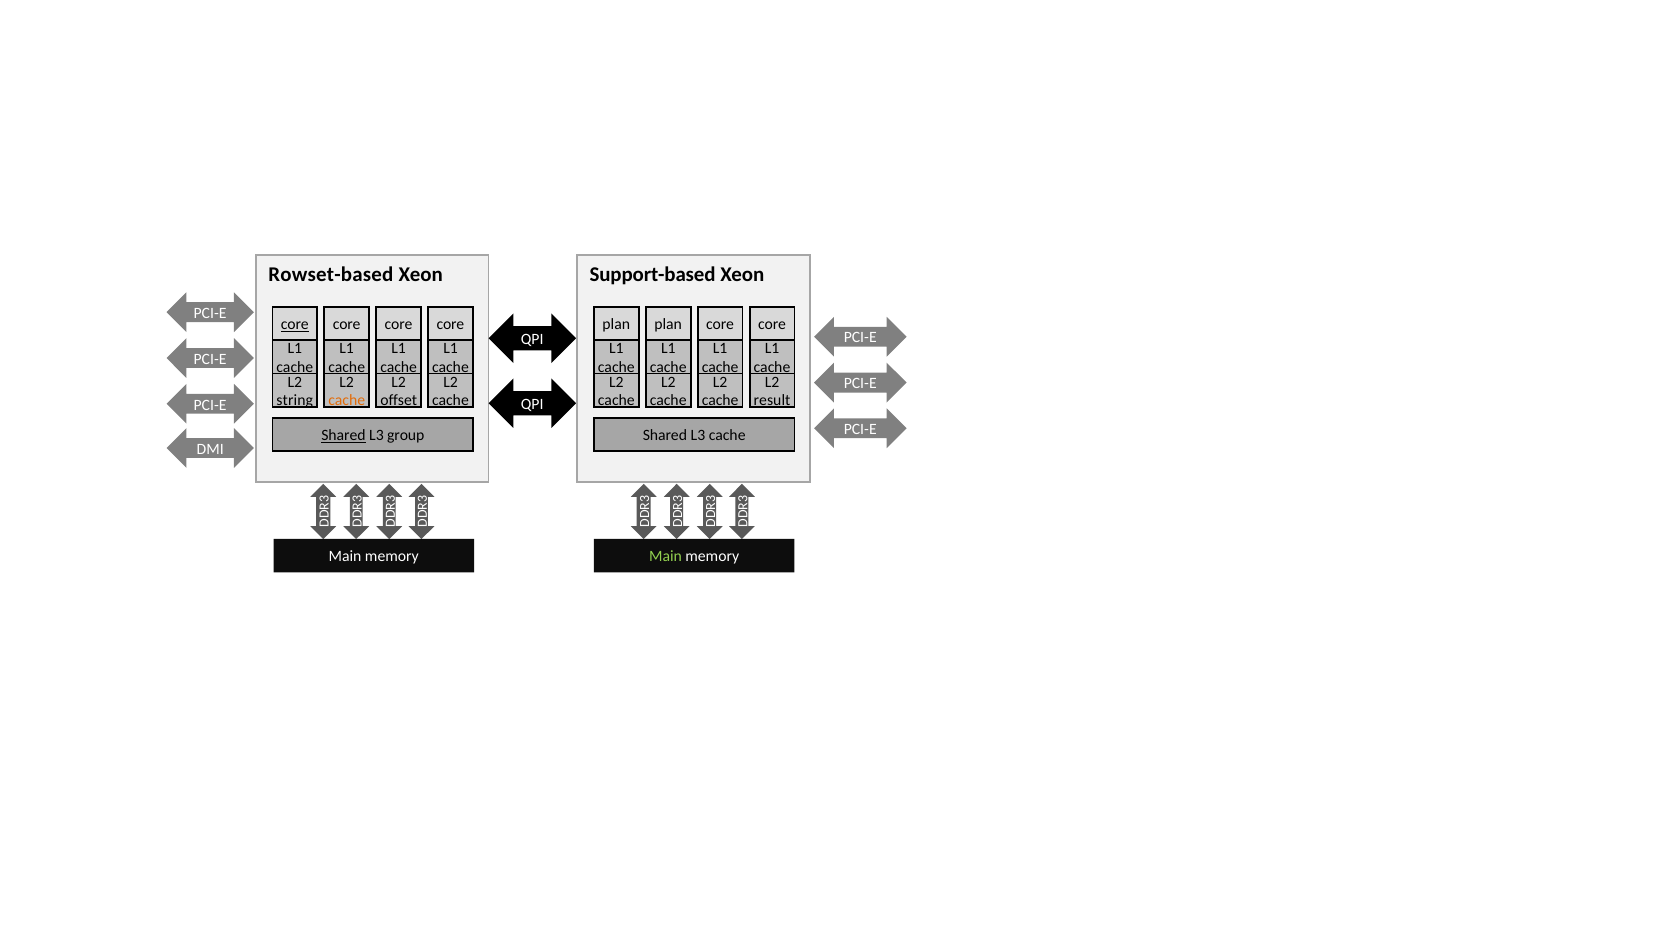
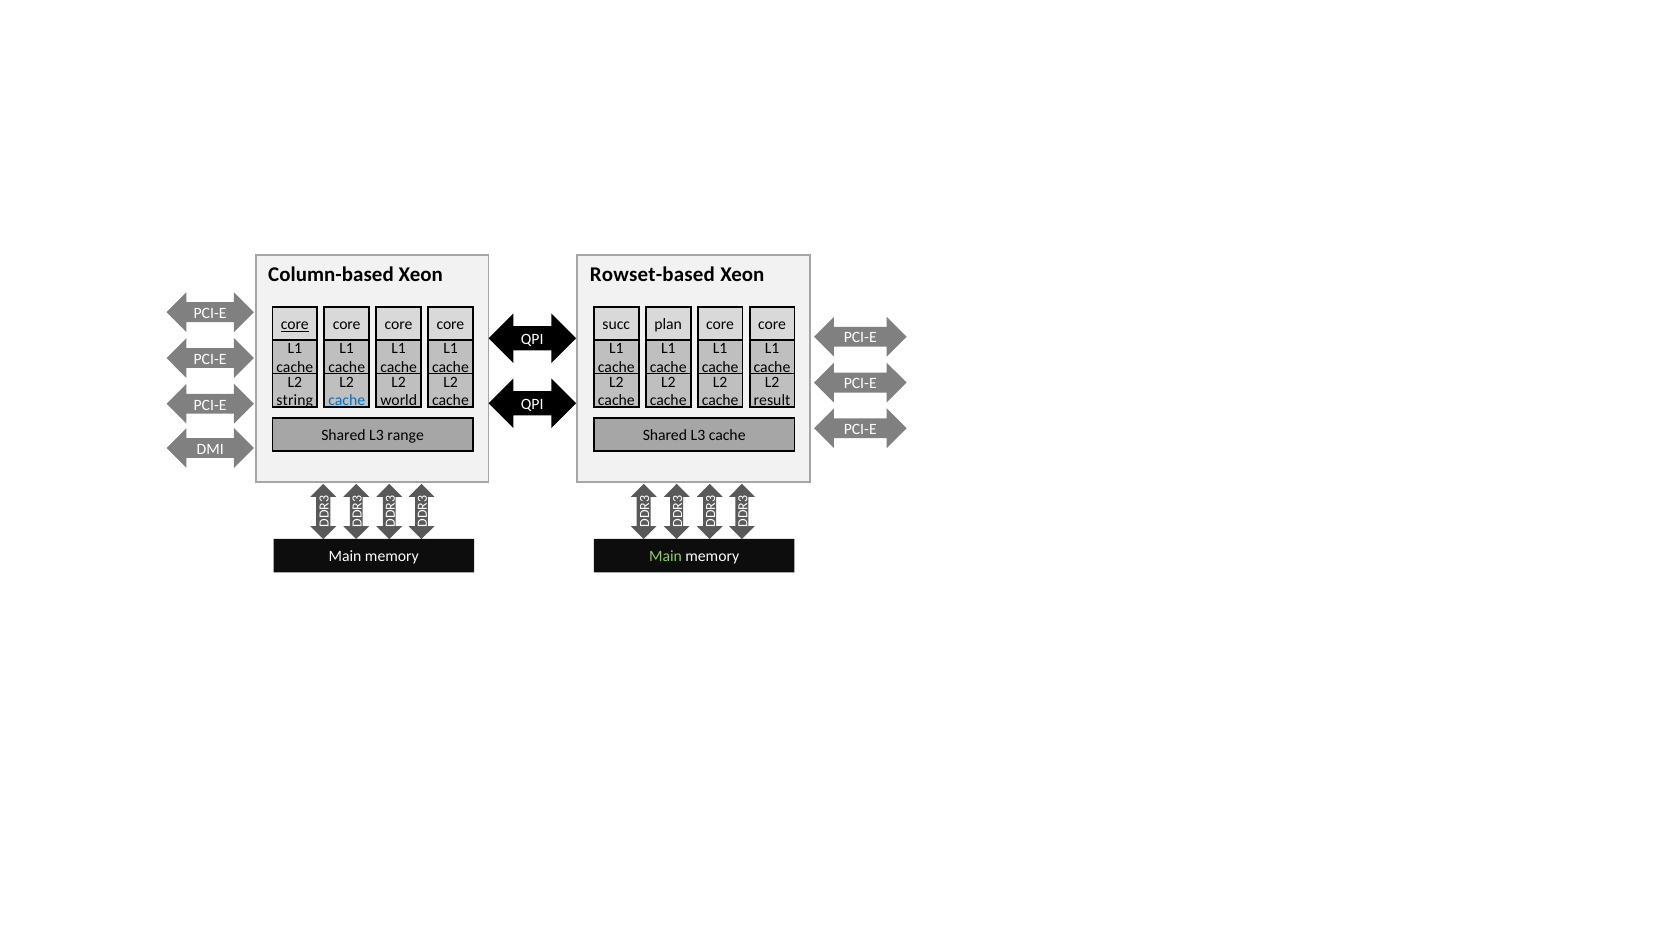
Rowset-based: Rowset-based -> Column-based (331, 275)
Support-based: Support-based -> Rowset-based (652, 275)
plan: plan -> succ (616, 325)
cache colour: orange -> blue (347, 401)
offset: offset -> world (399, 401)
Shared underline: present -> none (343, 436)
group: group -> range (406, 436)
